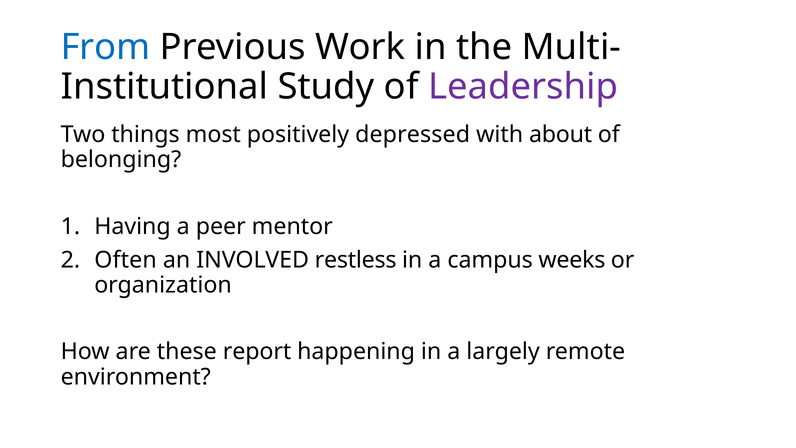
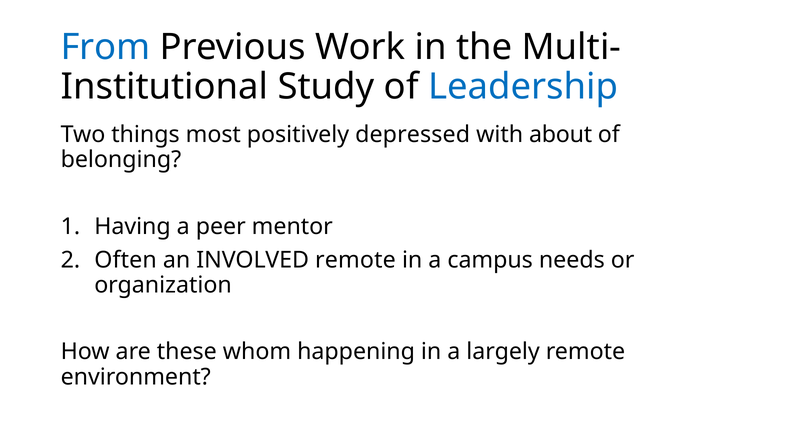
Leadership colour: purple -> blue (523, 87)
INVOLVED restless: restless -> remote (355, 260)
weeks: weeks -> needs (572, 260)
report: report -> whom (257, 352)
